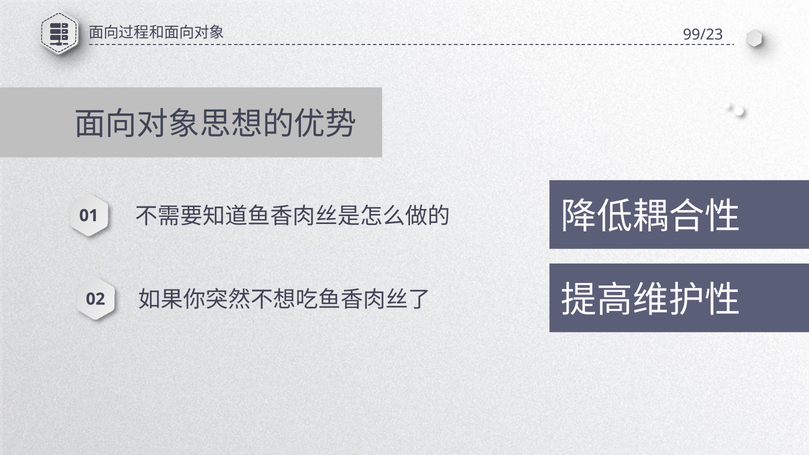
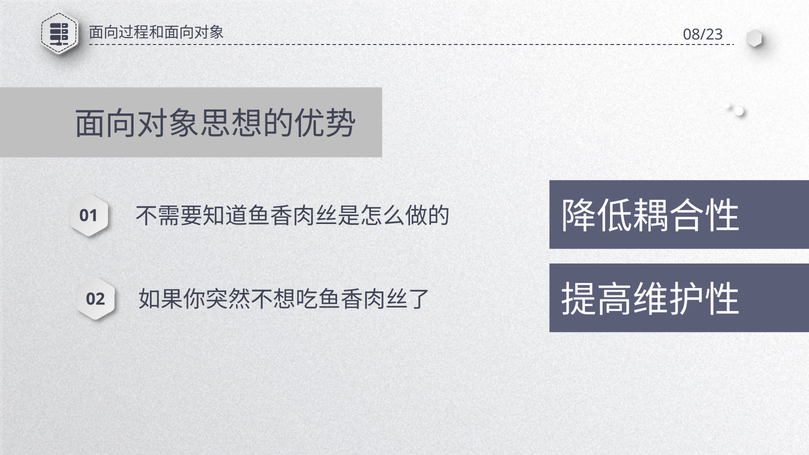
99/23: 99/23 -> 08/23 (703, 35)
